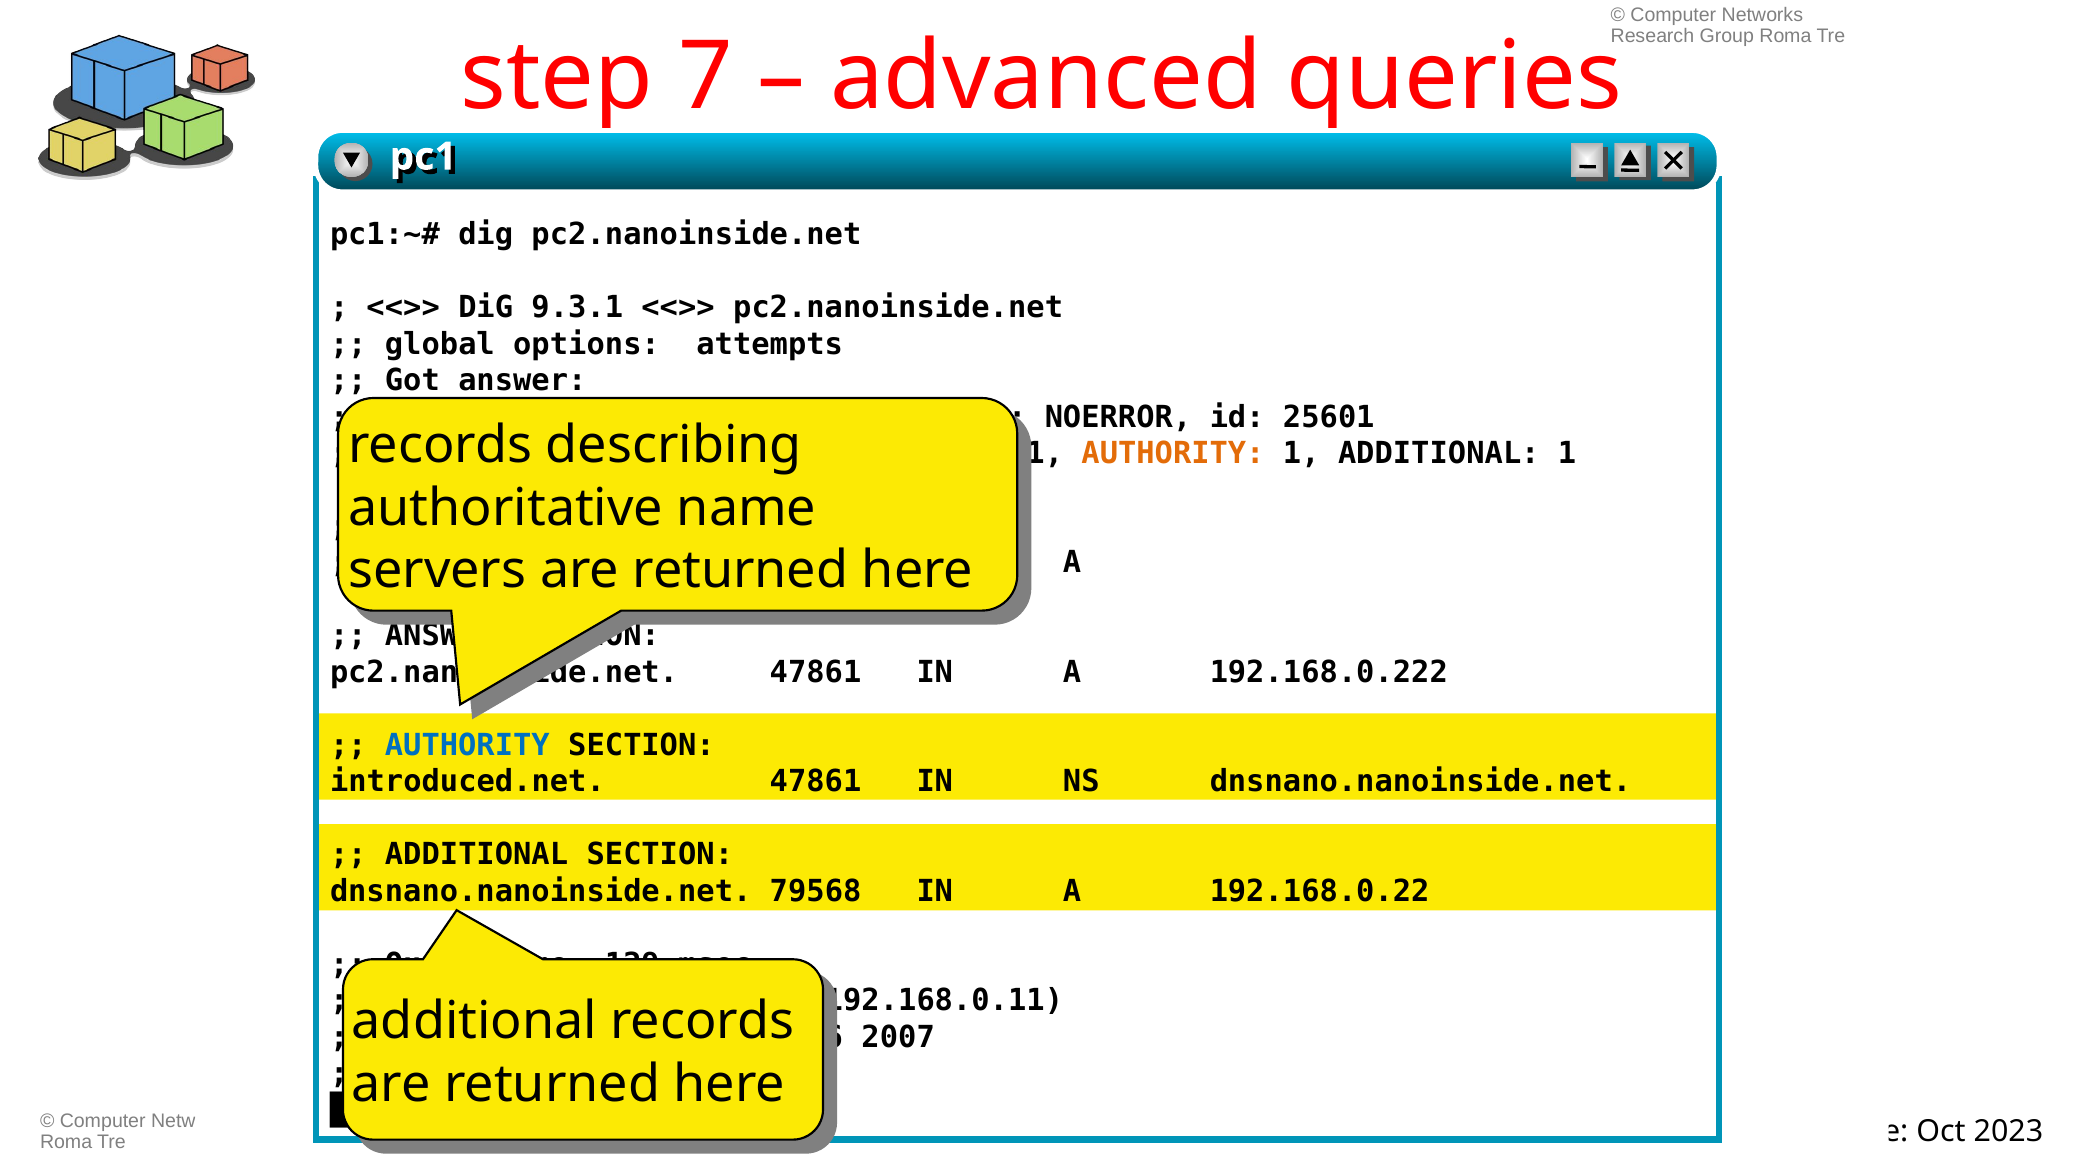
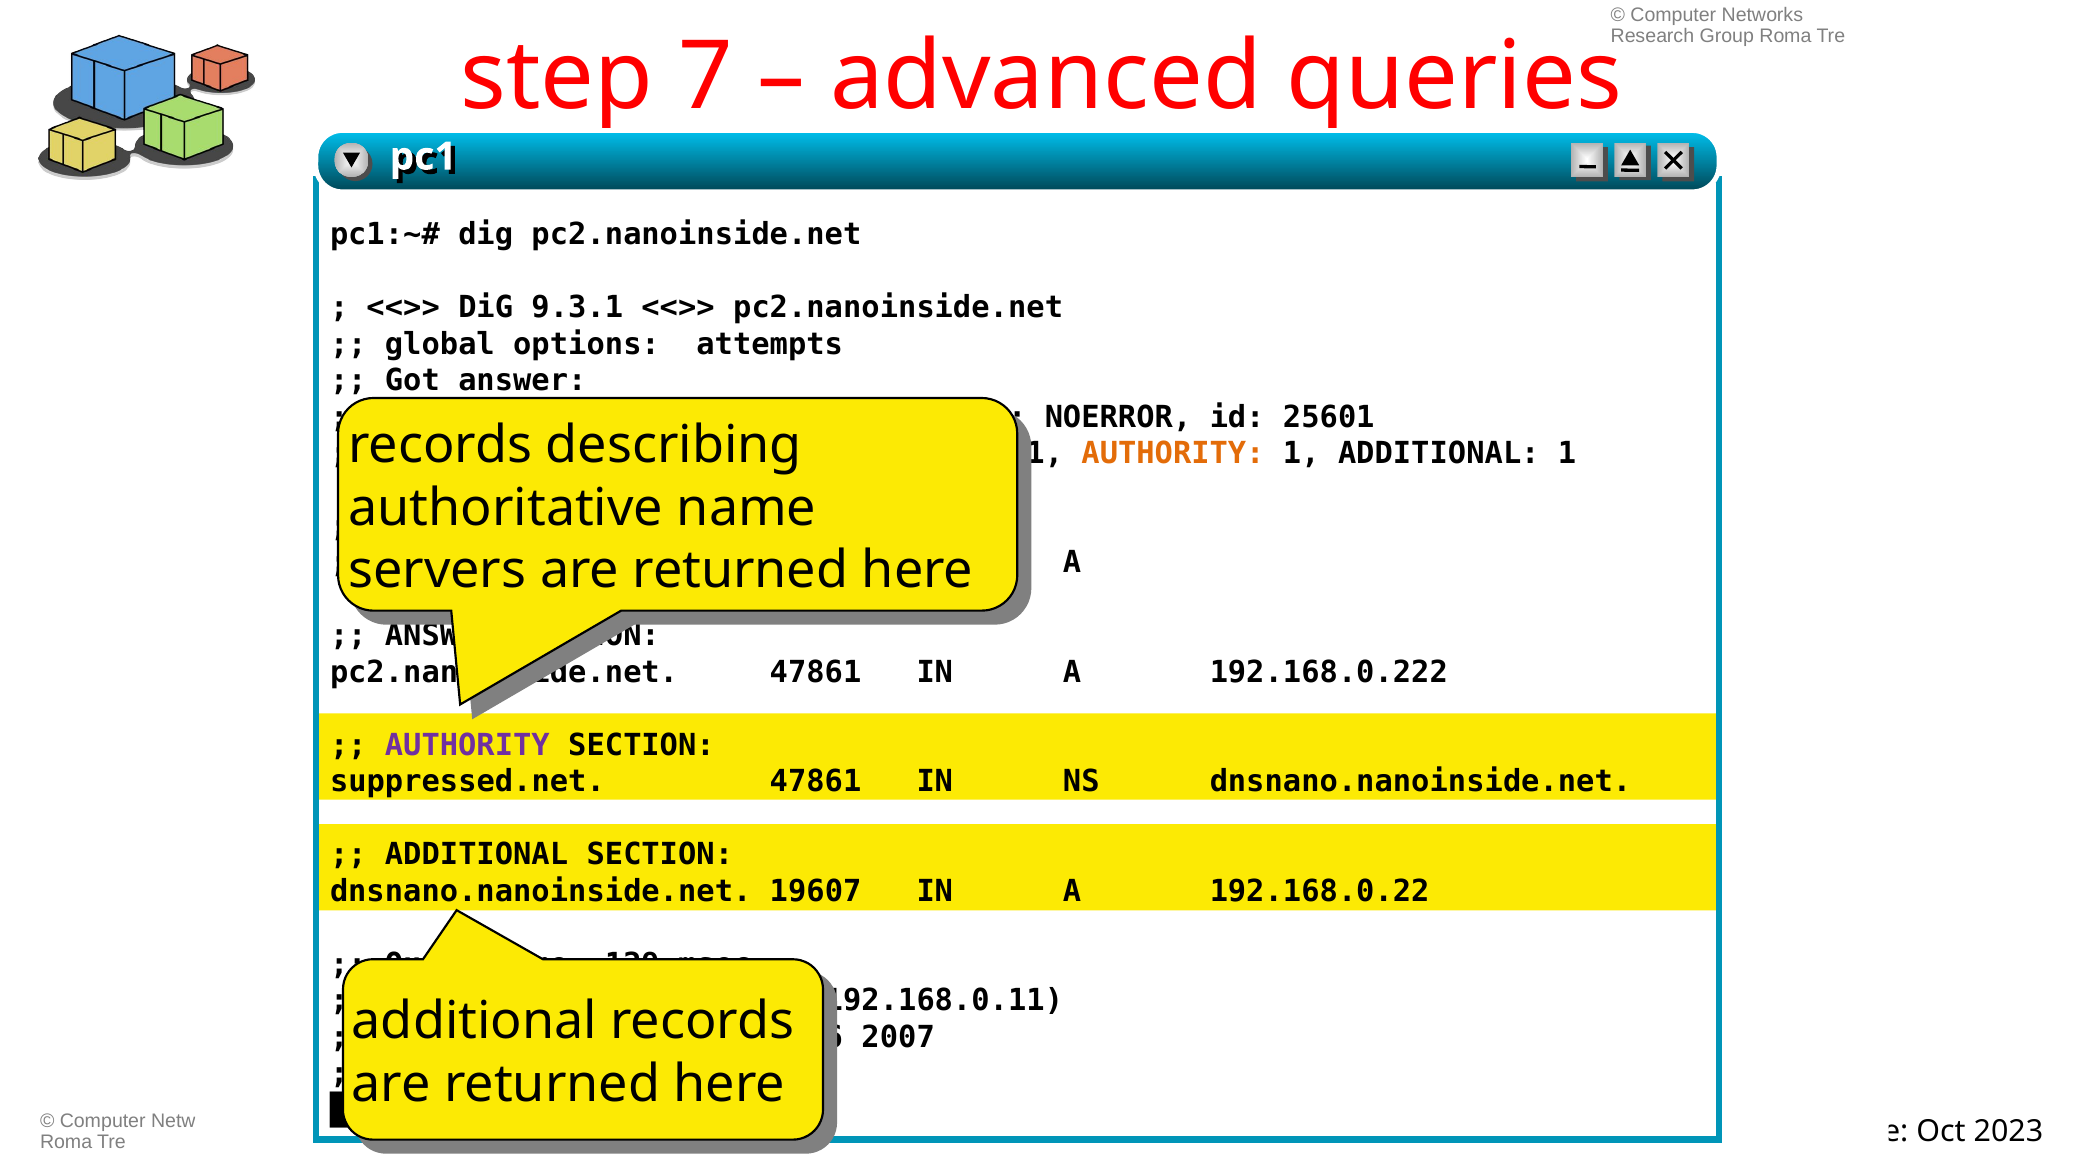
AUTHORITY colour: blue -> purple (467, 745)
introduced.net: introduced.net -> suppressed.net (467, 782)
79568: 79568 -> 19607 (816, 891)
